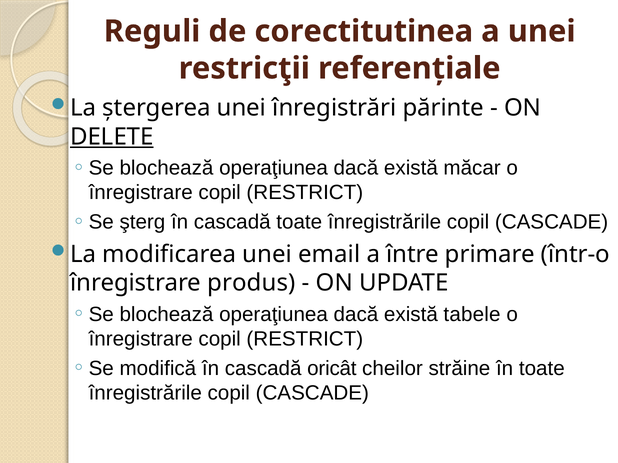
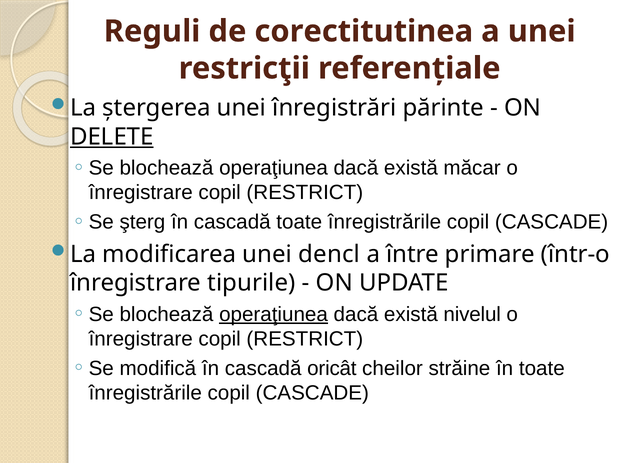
email: email -> dencl (329, 255)
produs: produs -> tipurile (251, 283)
operaţiunea underline: none -> present (274, 315)
tabele: tabele -> nivelul (472, 315)
